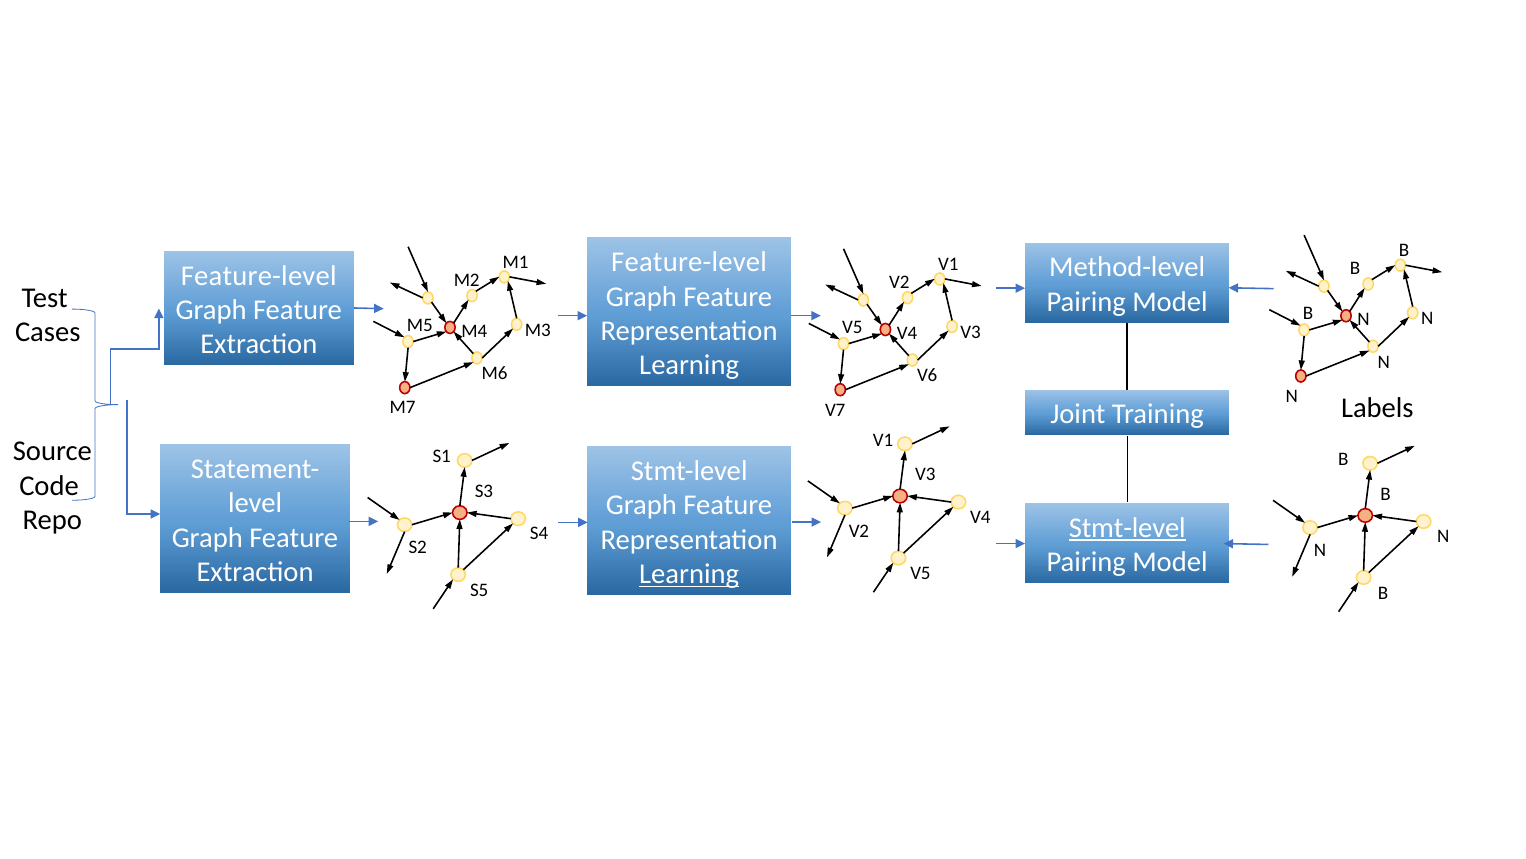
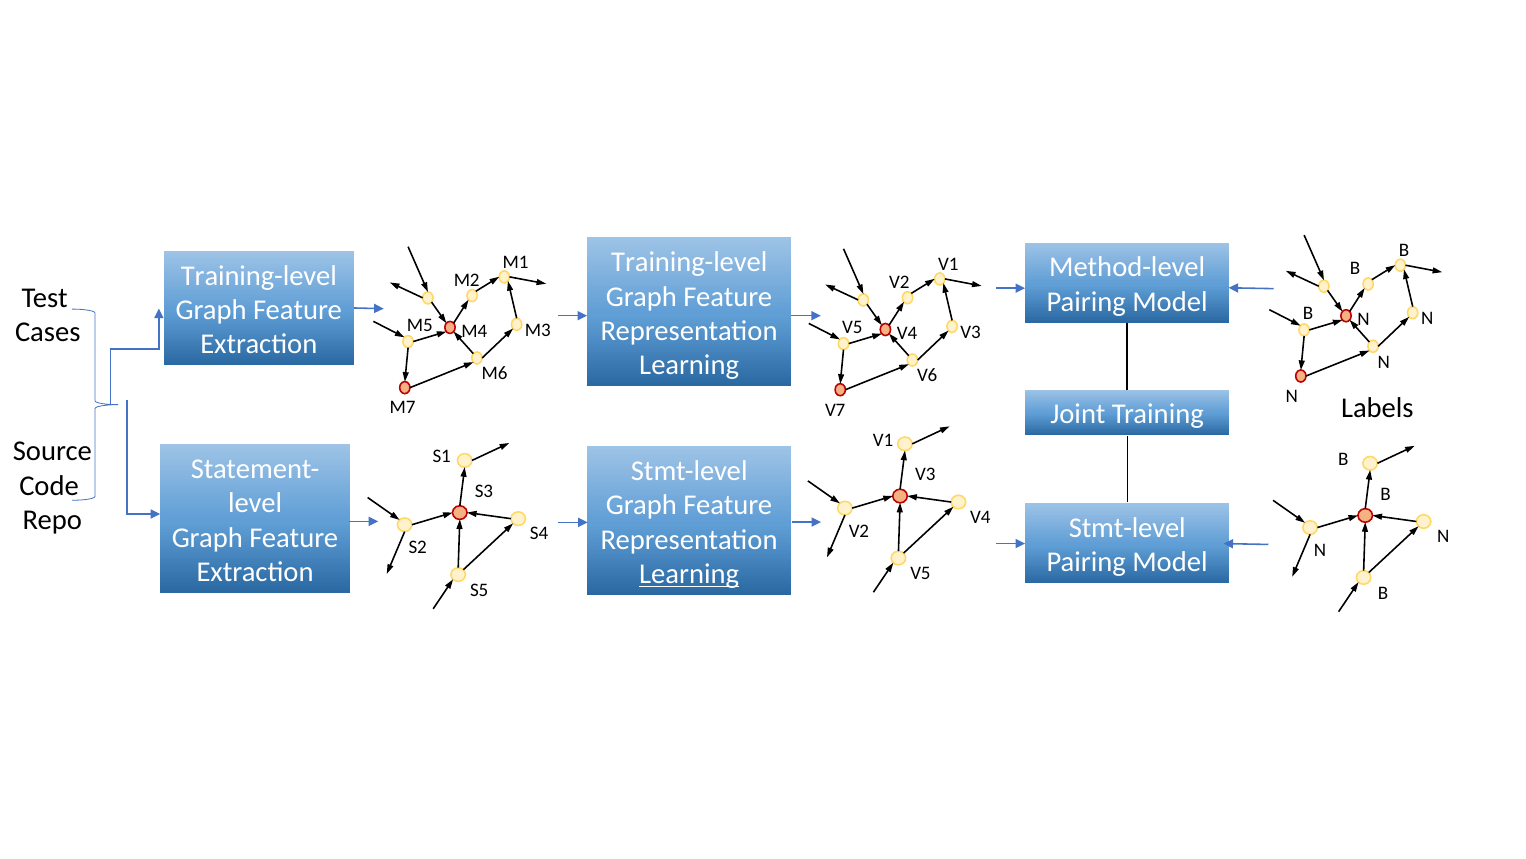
Feature-level: Feature-level -> Training-level (689, 262)
Feature-level: Feature-level -> Training-level (259, 275)
Stmt-level underline: present -> none (1127, 528)
